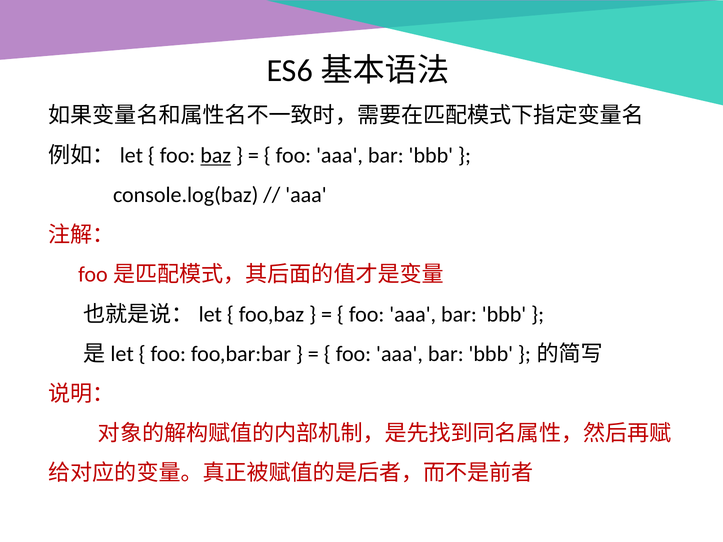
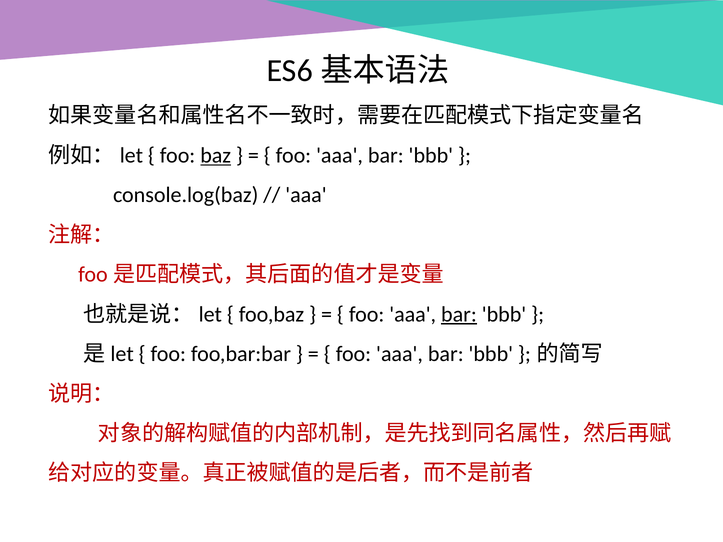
bar underline: none -> present (459, 314)
